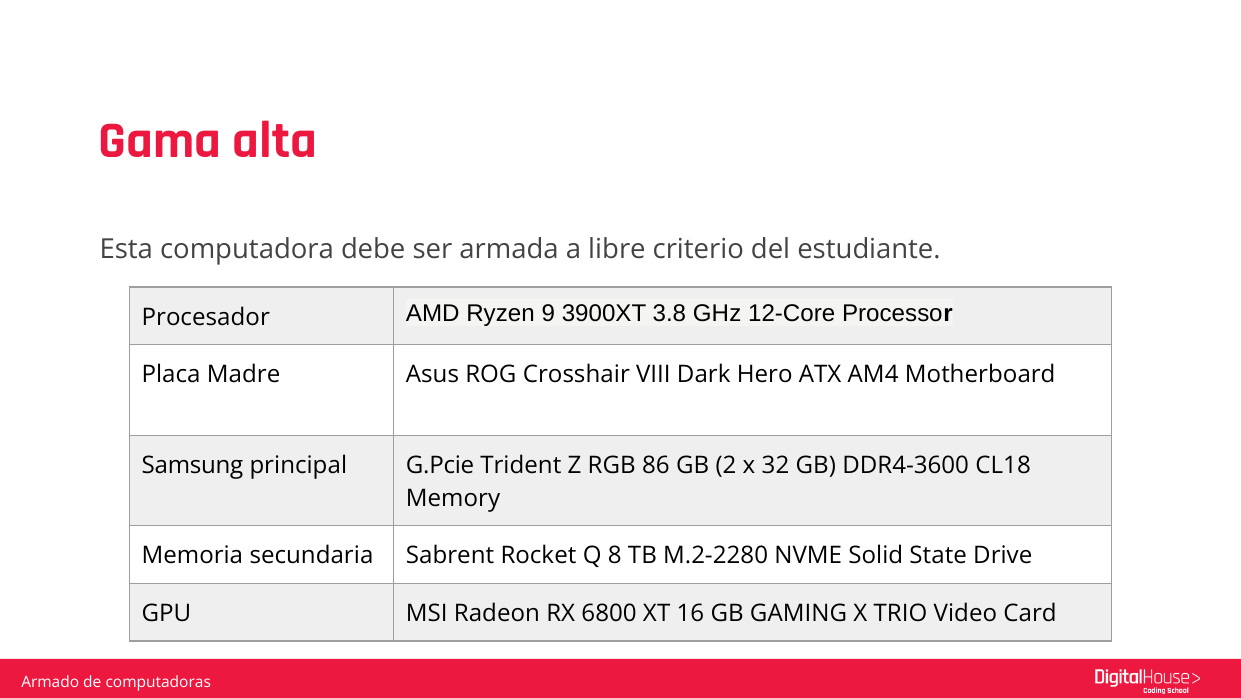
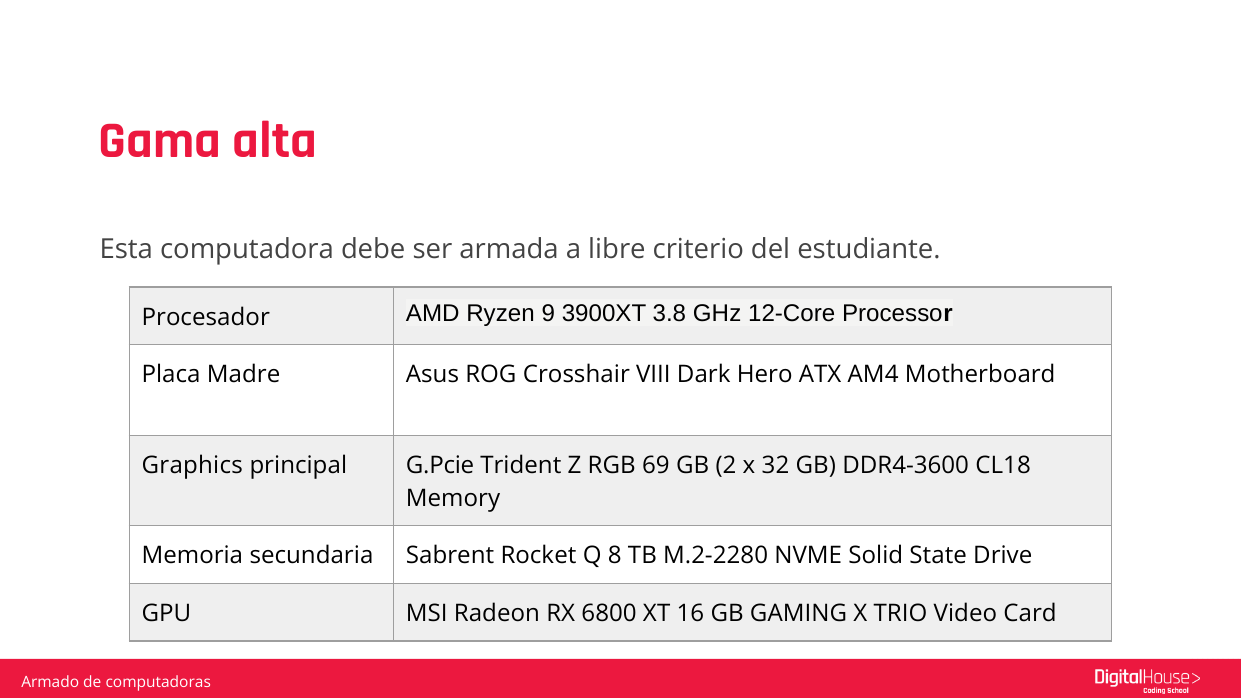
Samsung: Samsung -> Graphics (192, 465)
86: 86 -> 69 (656, 465)
